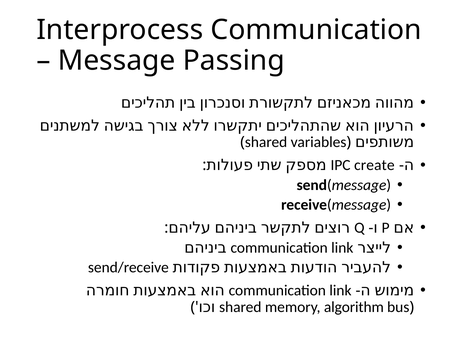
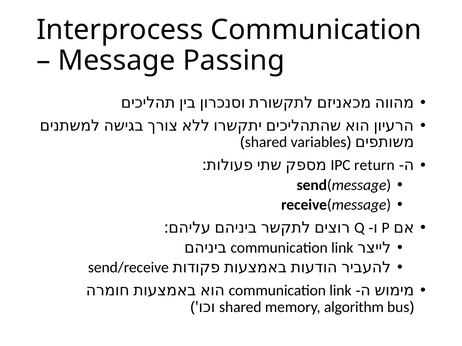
create: create -> return (374, 165)
